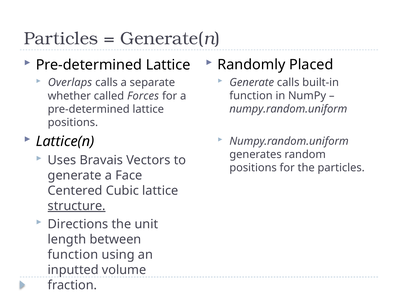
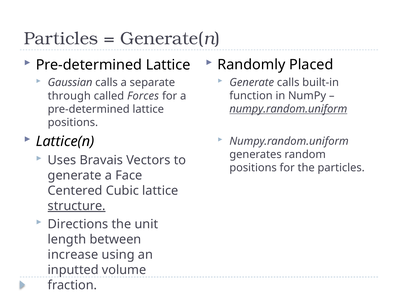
Overlaps: Overlaps -> Gaussian (70, 82)
whether: whether -> through (69, 96)
numpy.random.uniform underline: none -> present (288, 109)
function: function -> increase (73, 254)
